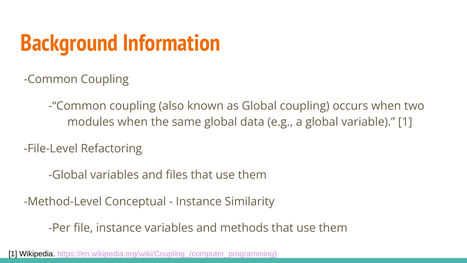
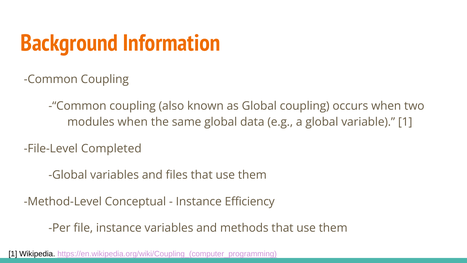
Refactoring: Refactoring -> Completed (111, 148)
Similarity: Similarity -> Efficiency (250, 201)
